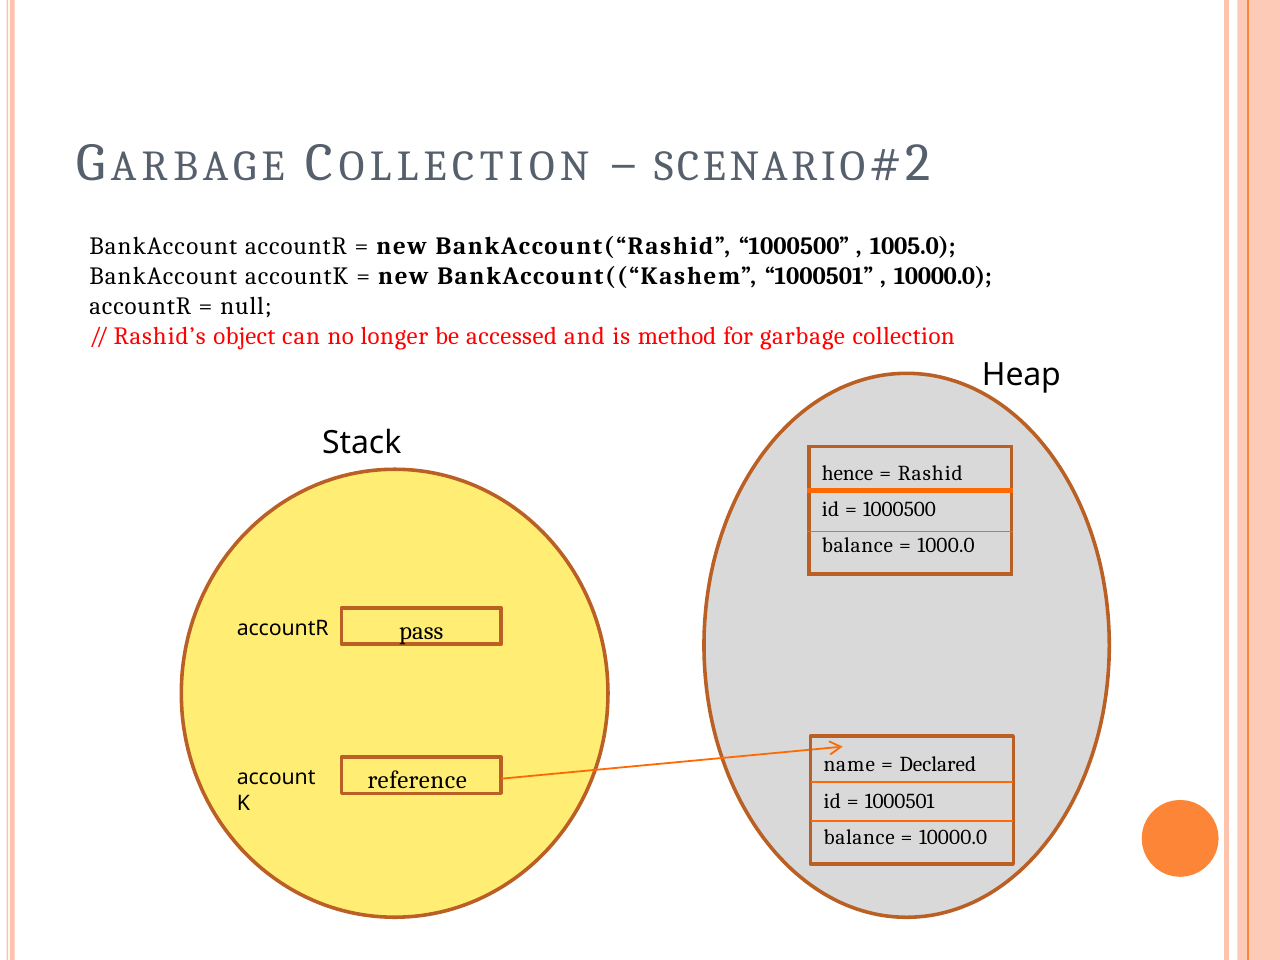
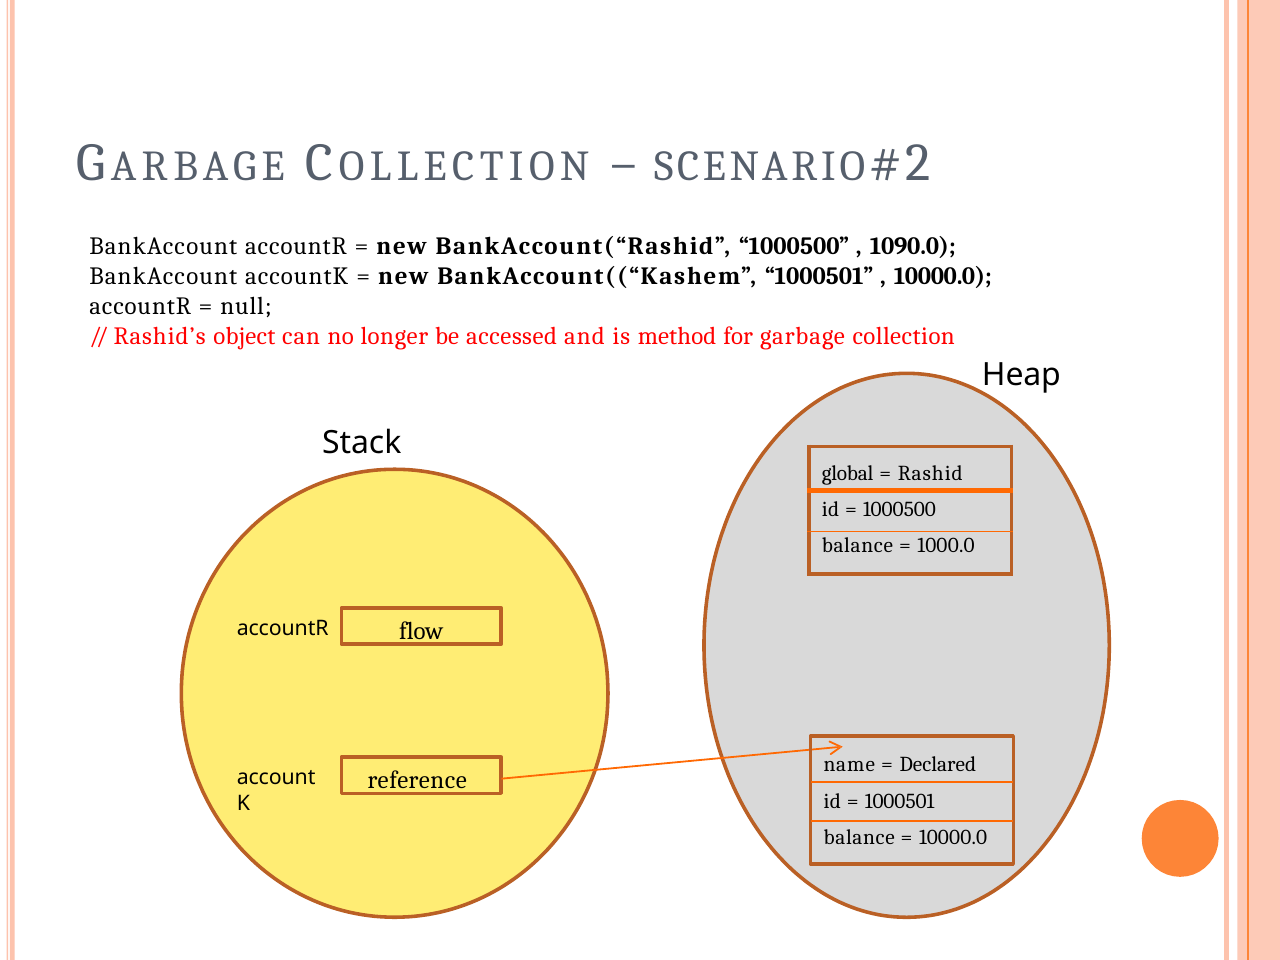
1005.0: 1005.0 -> 1090.0 (913, 247)
hence: hence -> global (848, 473)
pass: pass -> flow (421, 631)
